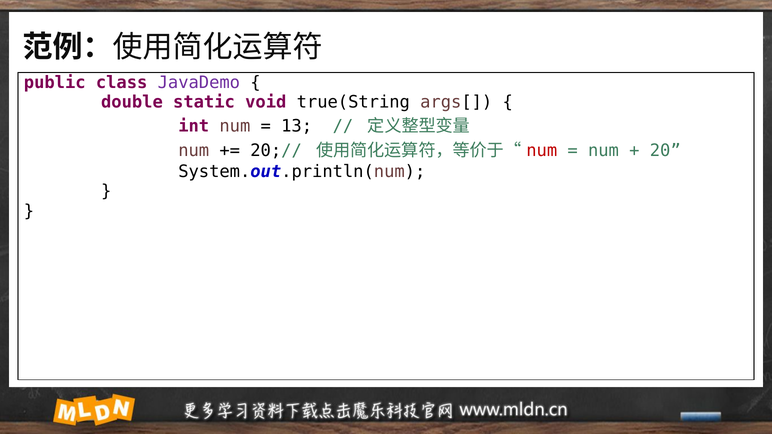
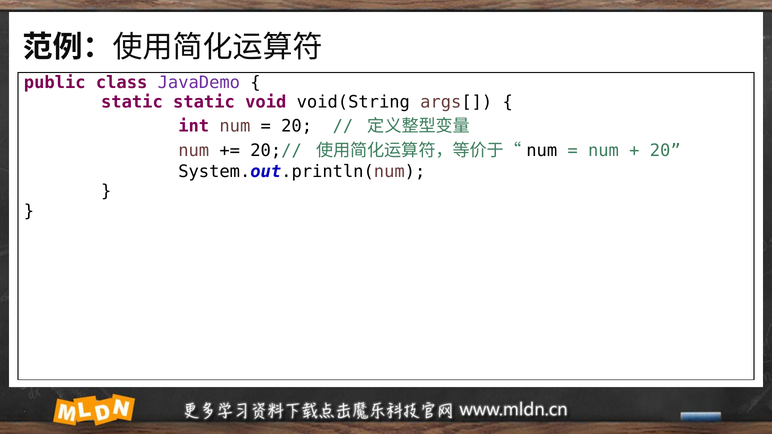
double: double -> static (132, 102)
true(String: true(String -> void(String (353, 102)
13: 13 -> 20 (297, 126)
num colour: red -> black (542, 151)
